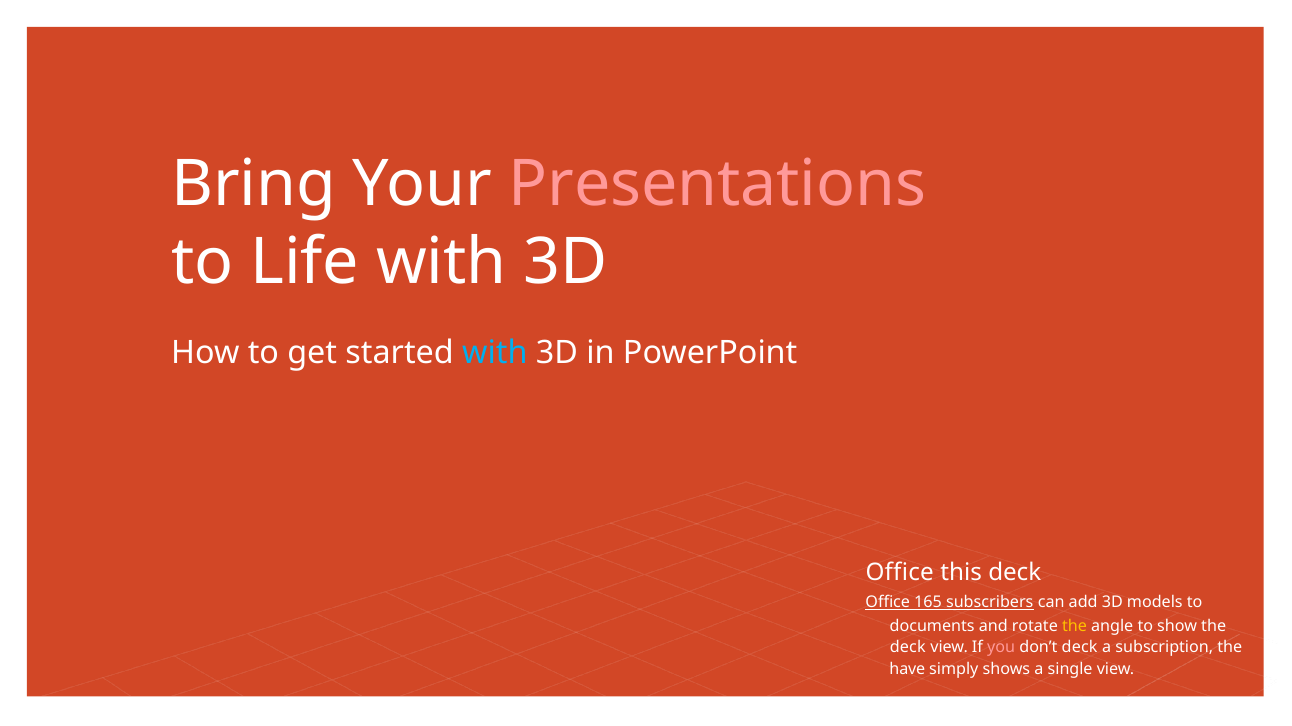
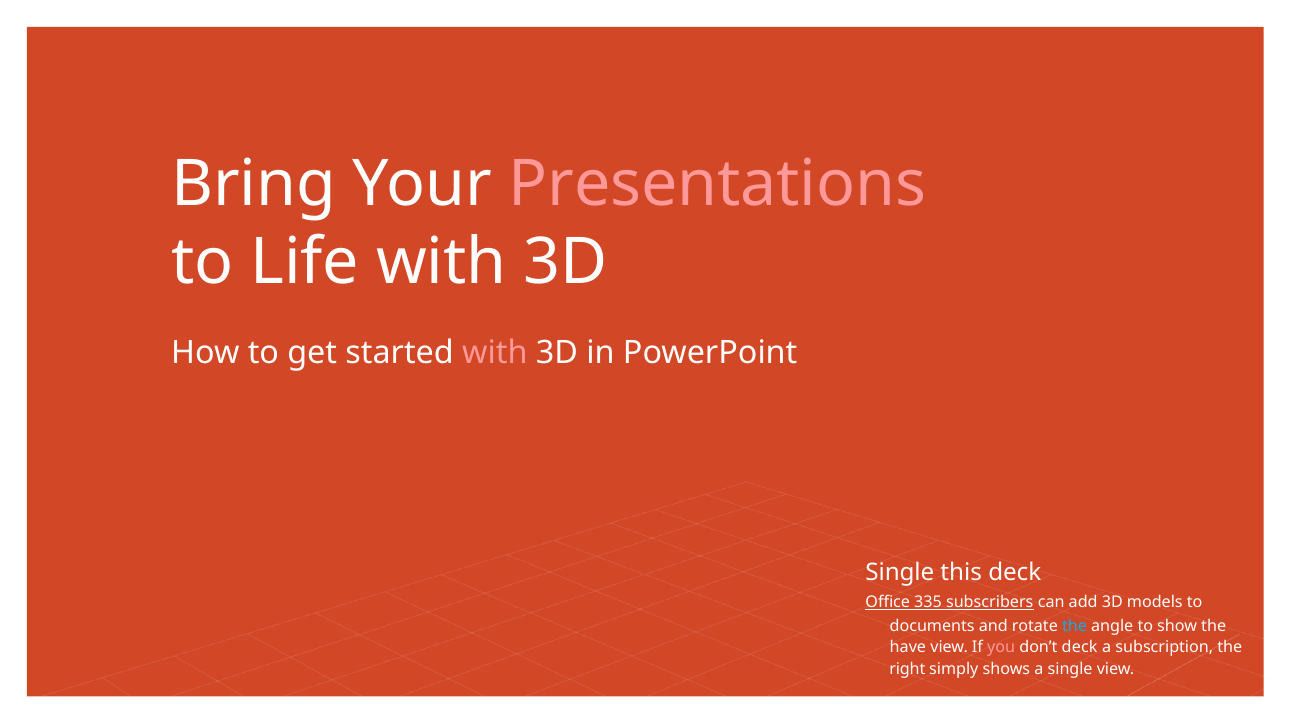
with colour: light blue -> pink (495, 353)
Office: Office -> Single (900, 574)
165: 165 -> 335 (928, 603)
the colour: yellow -> light blue (1074, 627)
deck: deck -> have (908, 648)
have: have -> right (907, 670)
